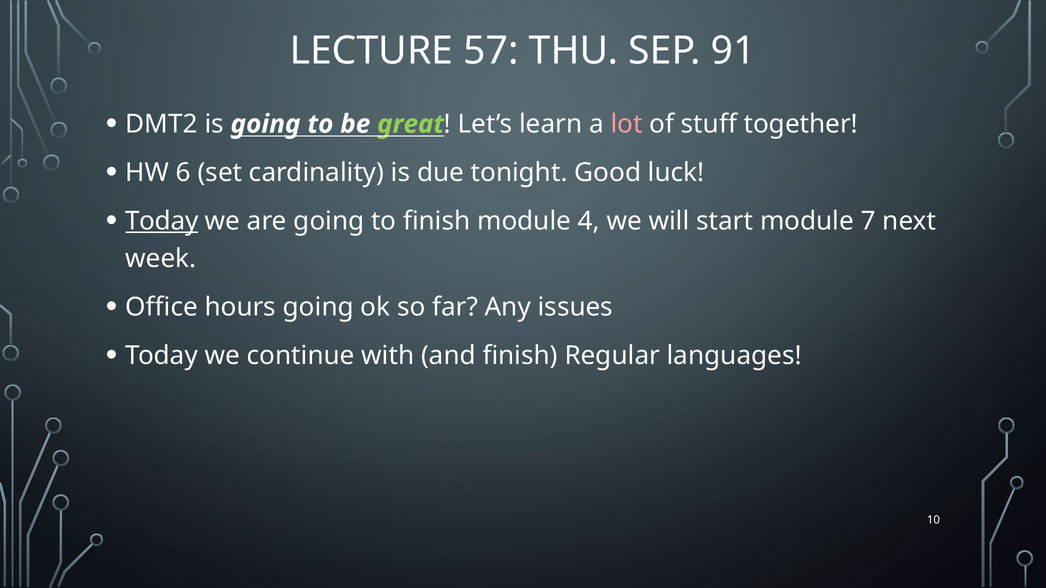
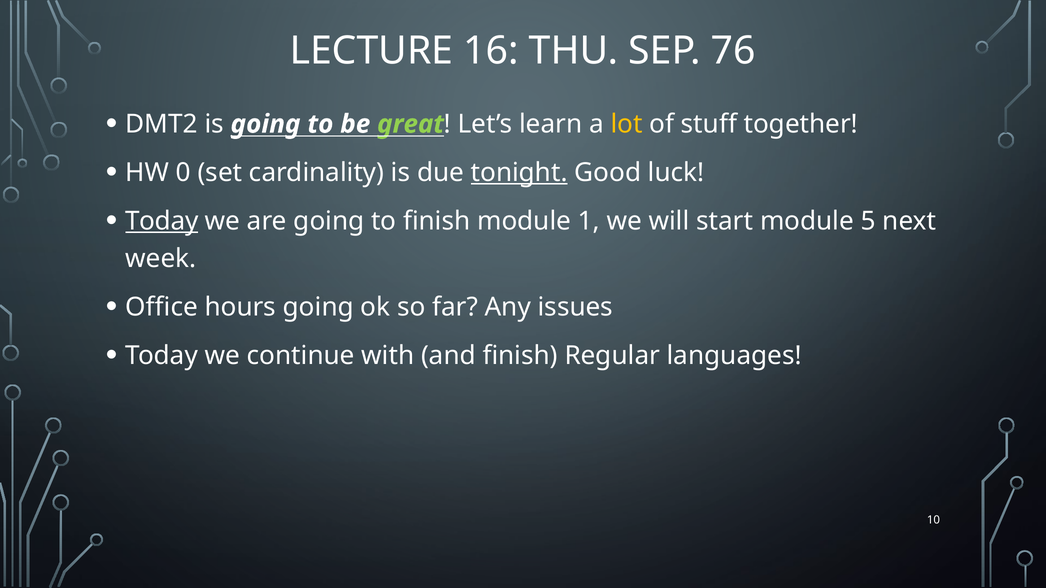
57: 57 -> 16 (491, 51)
91: 91 -> 76 (733, 51)
lot colour: pink -> yellow (627, 124)
6: 6 -> 0 (183, 173)
tonight underline: none -> present (519, 173)
4: 4 -> 1 (589, 221)
7: 7 -> 5 (868, 221)
